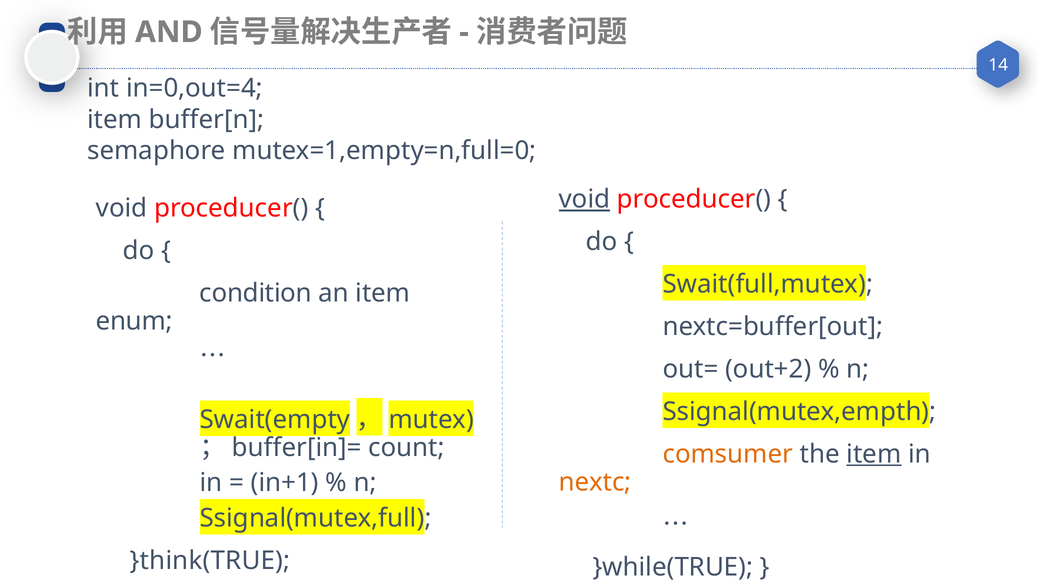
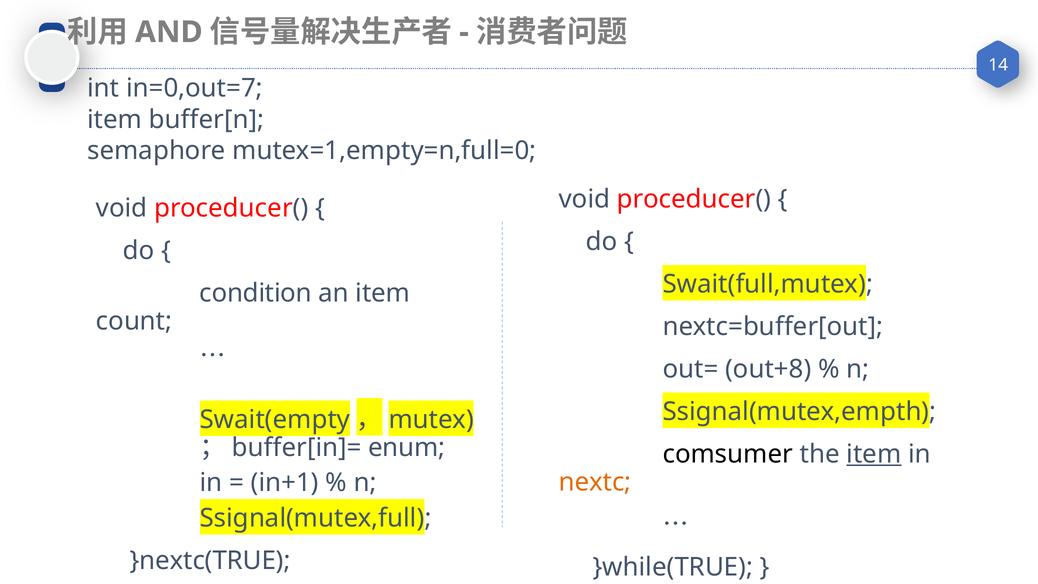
in=0,out=4: in=0,out=4 -> in=0,out=7 (194, 88)
void underline: present -> none (585, 199)
enum: enum -> count (134, 321)
out+2: out+2 -> out+8 (768, 369)
count: count -> enum (407, 447)
comsumer colour: orange -> black (728, 454)
}think(TRUE: }think(TRUE -> }nextc(TRUE (210, 560)
